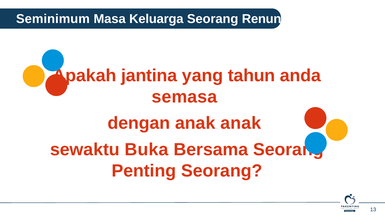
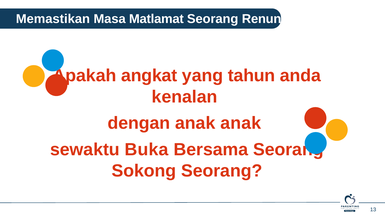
Seminimum: Seminimum -> Memastikan (53, 19)
Keluarga: Keluarga -> Matlamat (156, 19)
jantina: jantina -> angkat (149, 76)
semasa: semasa -> kenalan (185, 97)
Penting: Penting -> Sokong (144, 171)
